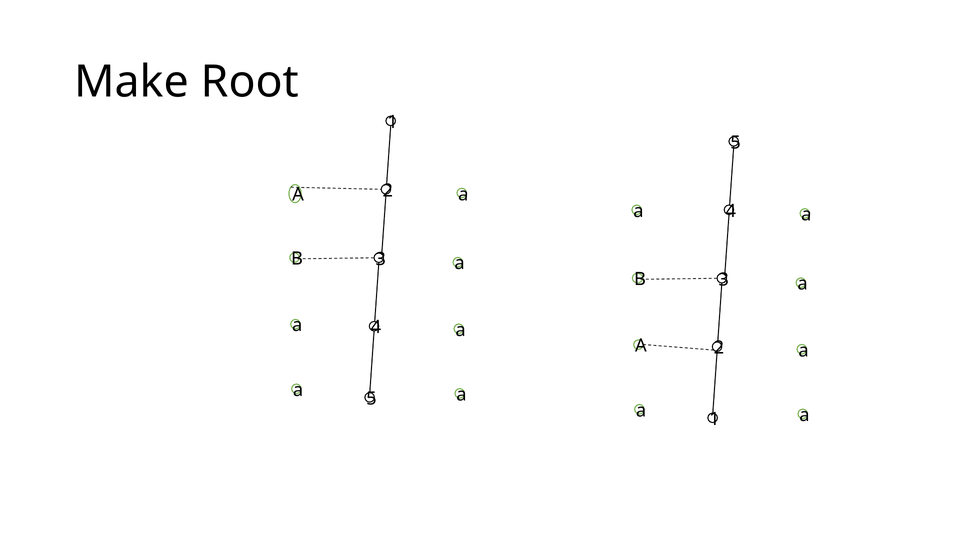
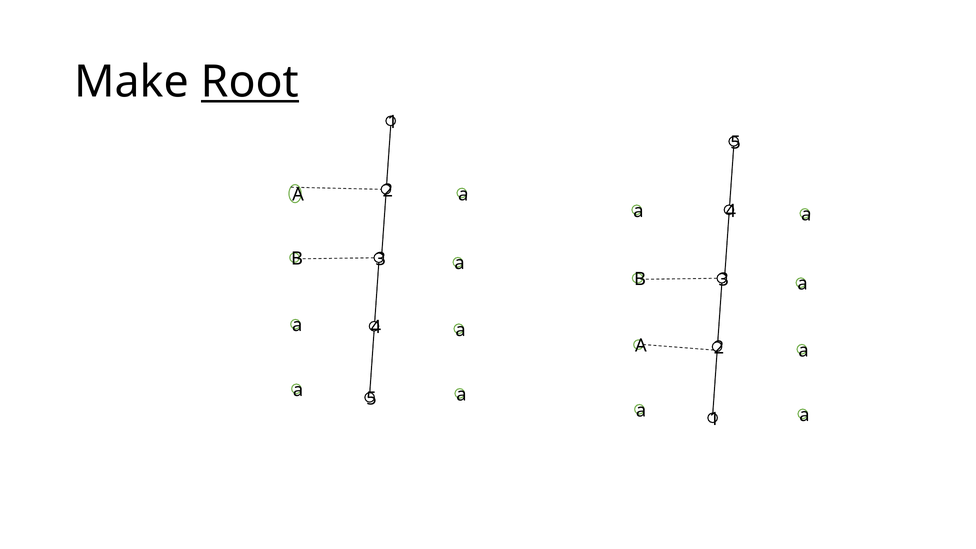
Root underline: none -> present (250, 82)
